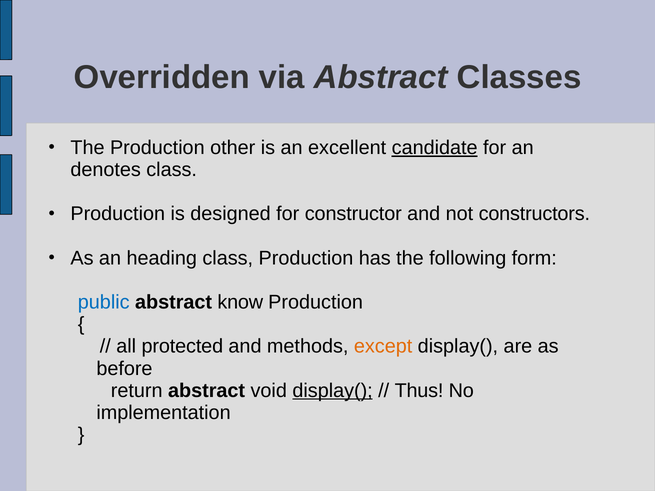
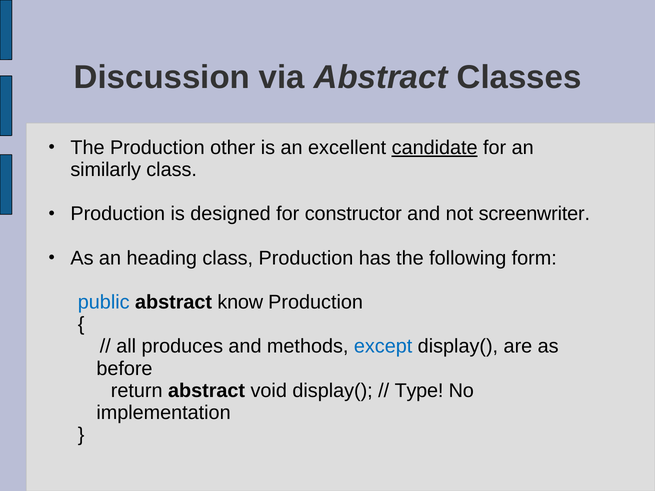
Overridden: Overridden -> Discussion (162, 77)
denotes: denotes -> similarly (106, 170)
constructors: constructors -> screenwriter (534, 214)
protected: protected -> produces (182, 347)
except colour: orange -> blue (383, 347)
display( underline: present -> none (333, 391)
Thus: Thus -> Type (419, 391)
